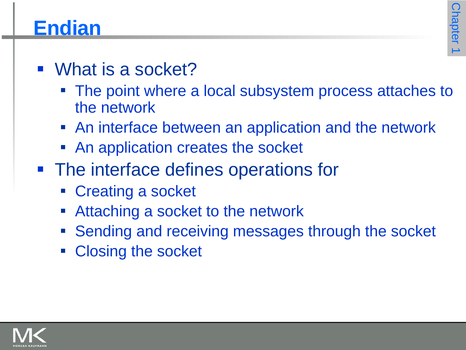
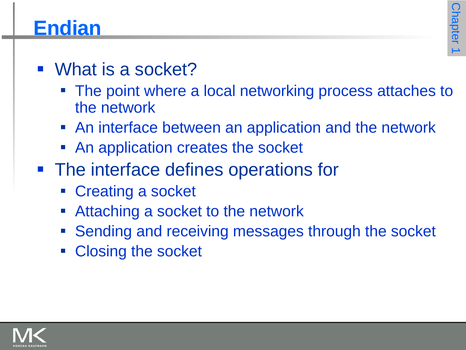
subsystem: subsystem -> networking (277, 91)
